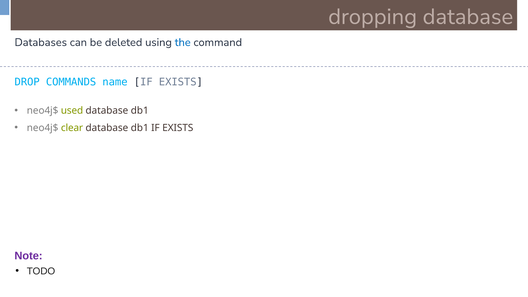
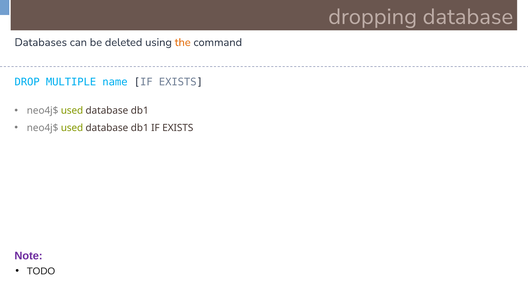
the colour: blue -> orange (183, 42)
COMMANDS: COMMANDS -> MULTIPLE (71, 82)
clear: clear -> used (72, 128)
